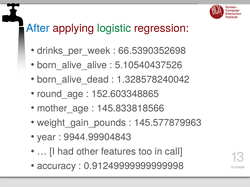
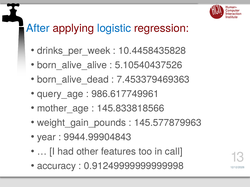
logistic colour: green -> blue (114, 28)
66.5390352698: 66.5390352698 -> 10.4458435828 (152, 51)
1.328578240042: 1.328578240042 -> 7.453379469363 (153, 80)
round_age: round_age -> query_age (60, 94)
152.603348865: 152.603348865 -> 986.617749961 (125, 94)
